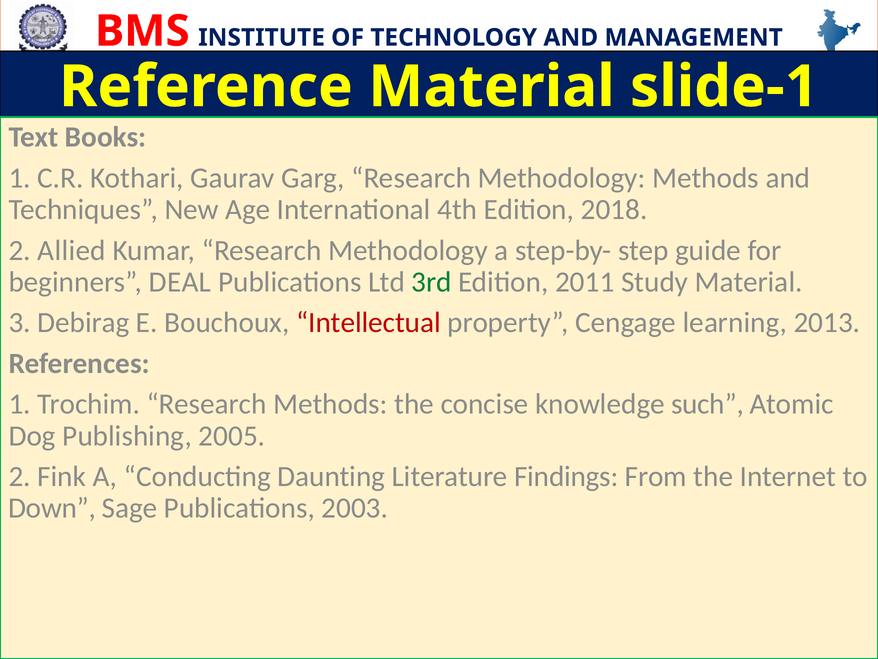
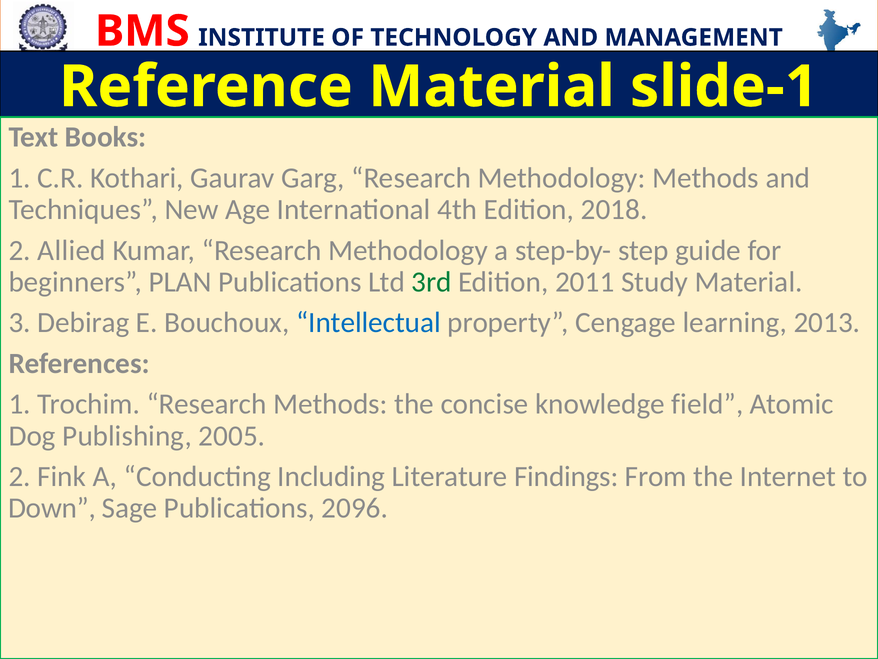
DEAL: DEAL -> PLAN (180, 282)
Intellectual colour: red -> blue (368, 322)
such: such -> field (707, 404)
Daunting: Daunting -> Including (331, 476)
2003: 2003 -> 2096 (355, 508)
